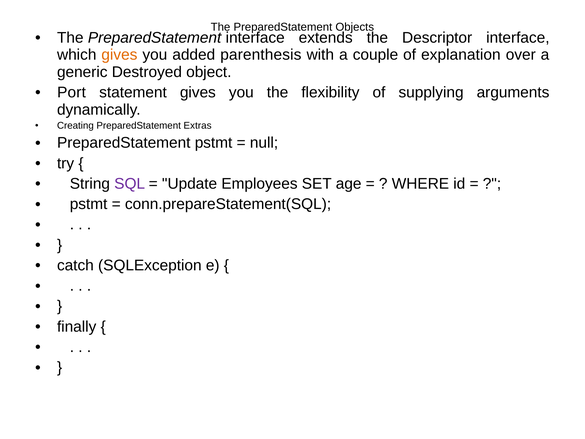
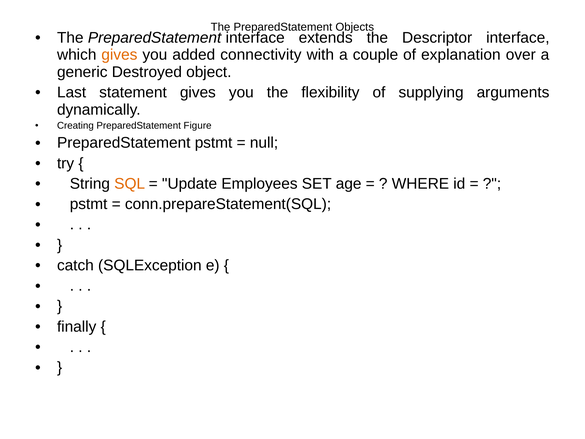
parenthesis: parenthesis -> connectivity (261, 55)
Port: Port -> Last (72, 92)
Extras: Extras -> Figure (198, 125)
SQL colour: purple -> orange (130, 184)
